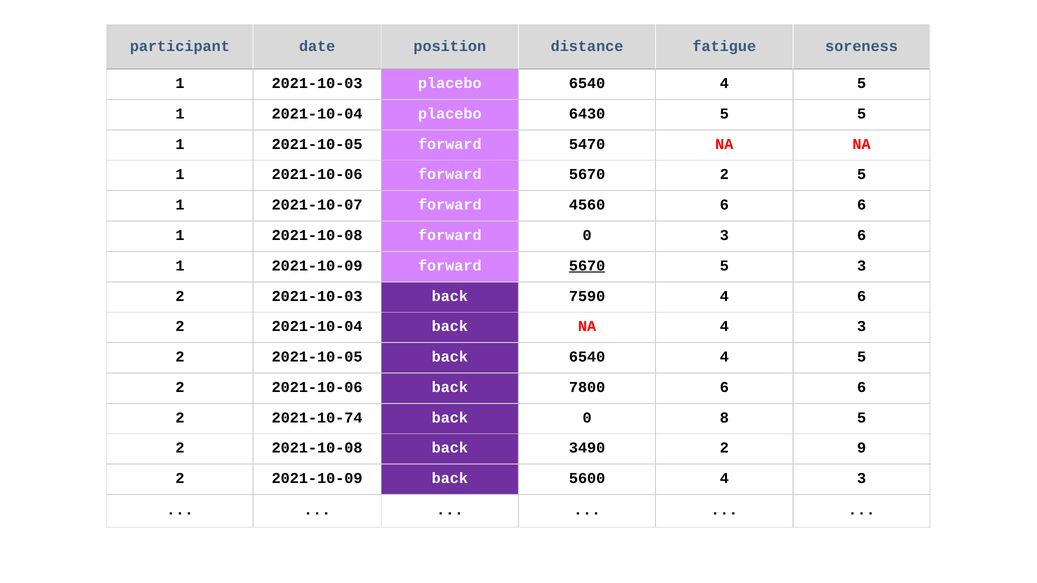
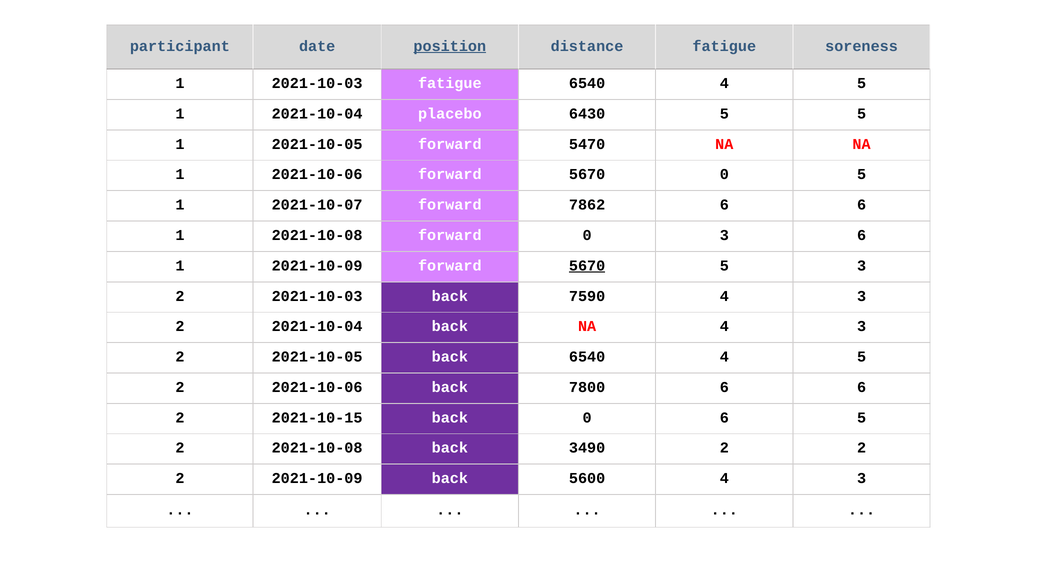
position underline: none -> present (450, 46)
2021-10-03 placebo: placebo -> fatigue (450, 83)
5670 2: 2 -> 0 (724, 175)
4560: 4560 -> 7862 (587, 205)
7590 4 6: 6 -> 3 (862, 296)
2021-10-74: 2021-10-74 -> 2021-10-15 (317, 418)
0 8: 8 -> 6 (724, 418)
3490 2 9: 9 -> 2 (862, 448)
